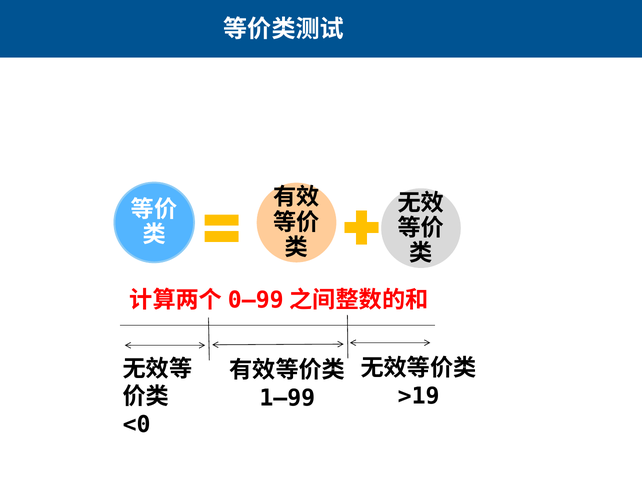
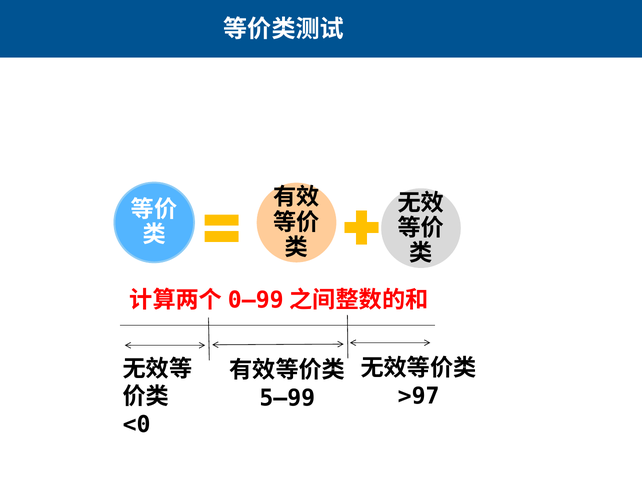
>19: >19 -> >97 (419, 395)
1—99: 1—99 -> 5—99 (287, 398)
